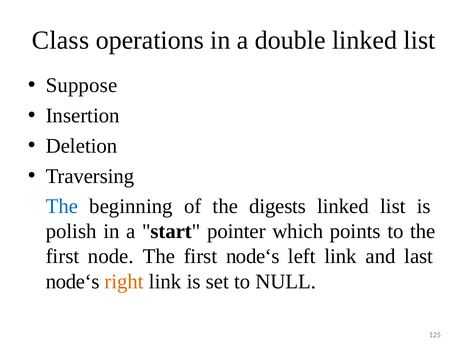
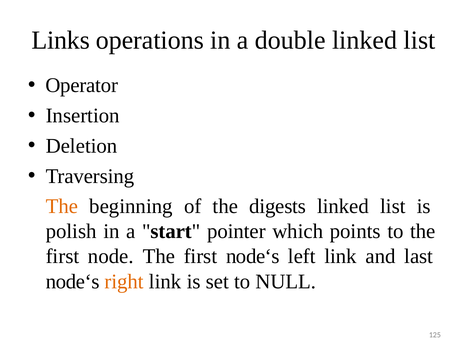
Class: Class -> Links (61, 40)
Suppose: Suppose -> Operator (82, 85)
The colour: blue -> orange (62, 206)
